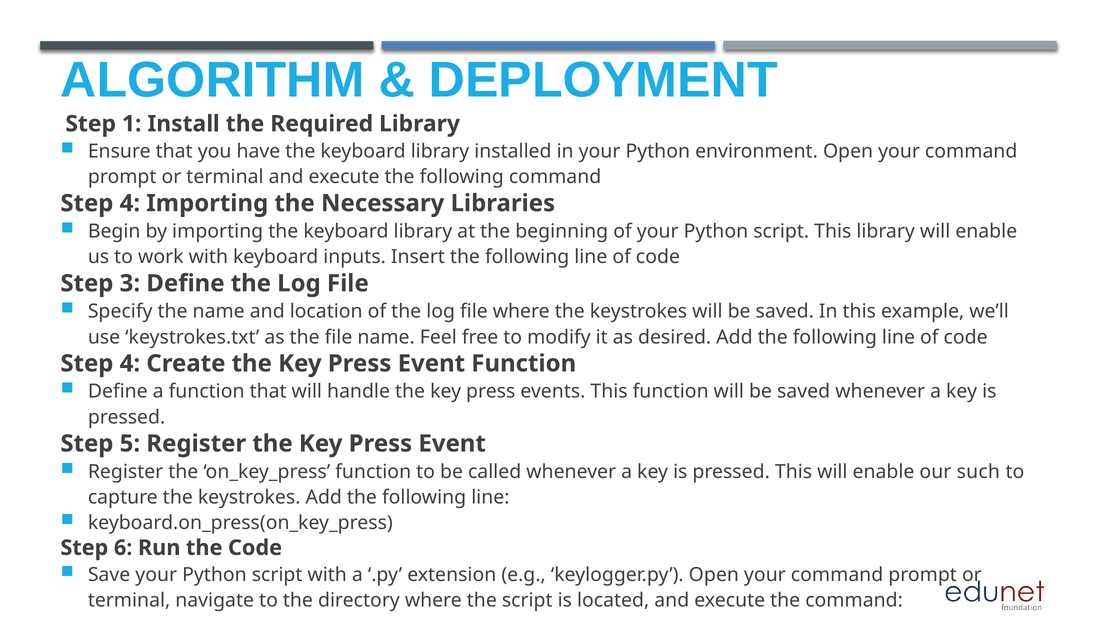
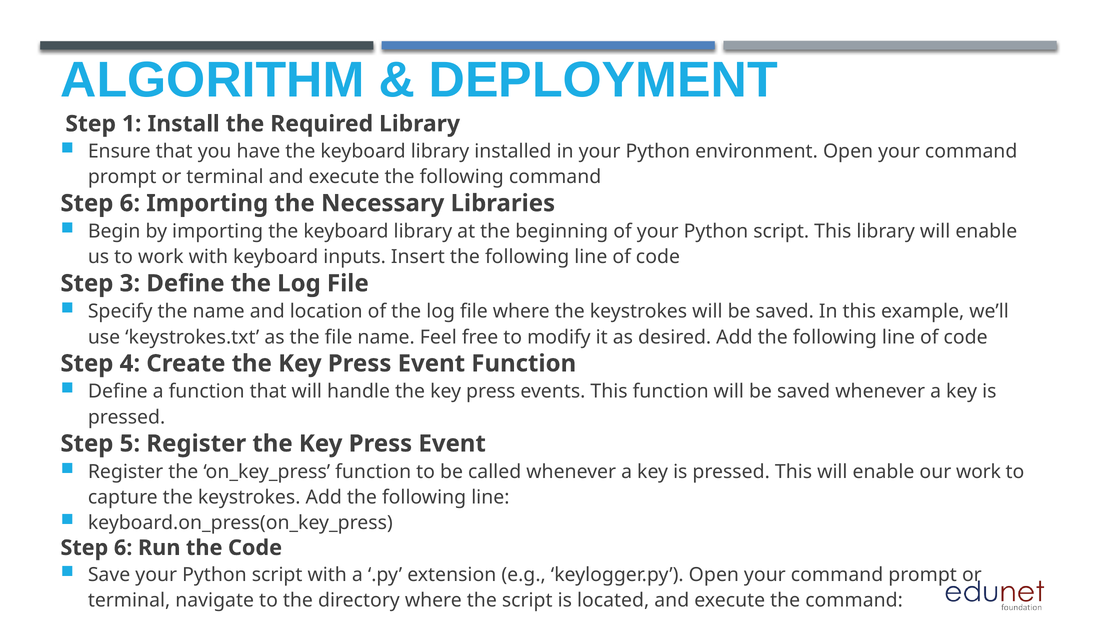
4: 4 -> 6 (130, 203)
our such: such -> work (979, 472)
